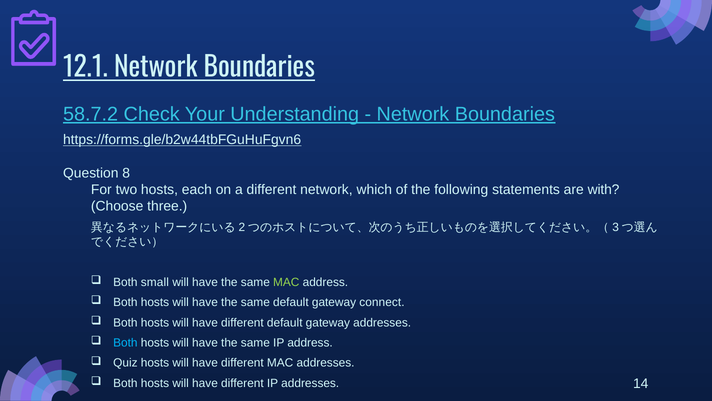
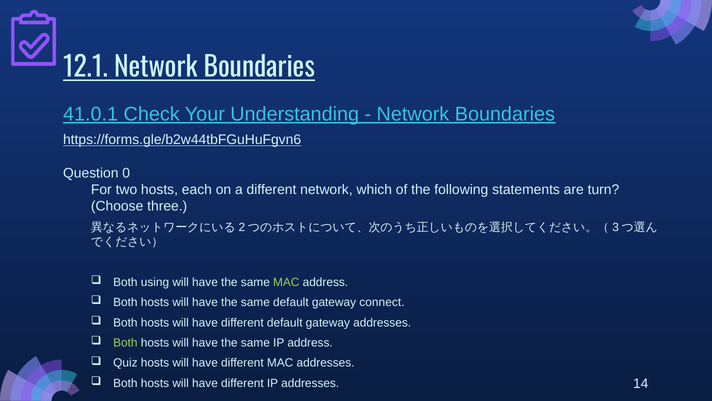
58.7.2: 58.7.2 -> 41.0.1 (91, 114)
8: 8 -> 0 (126, 173)
with: with -> turn (603, 189)
small: small -> using (155, 282)
Both colour: light blue -> light green (125, 342)
